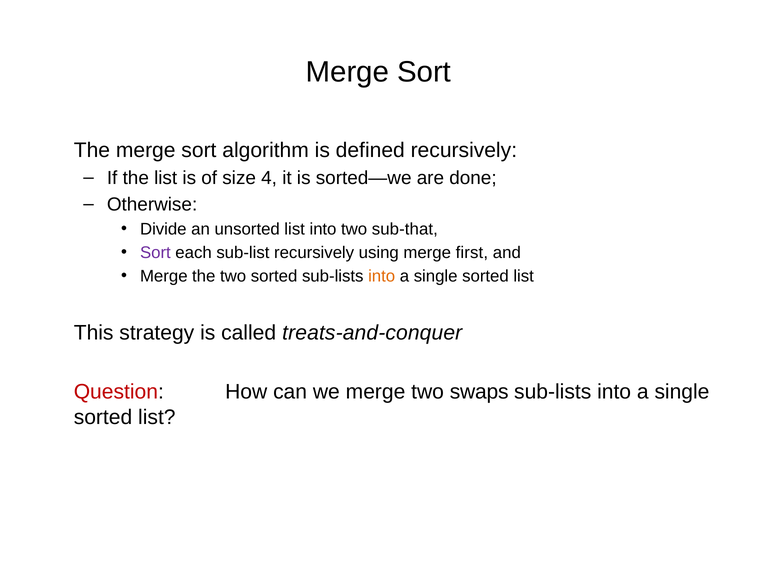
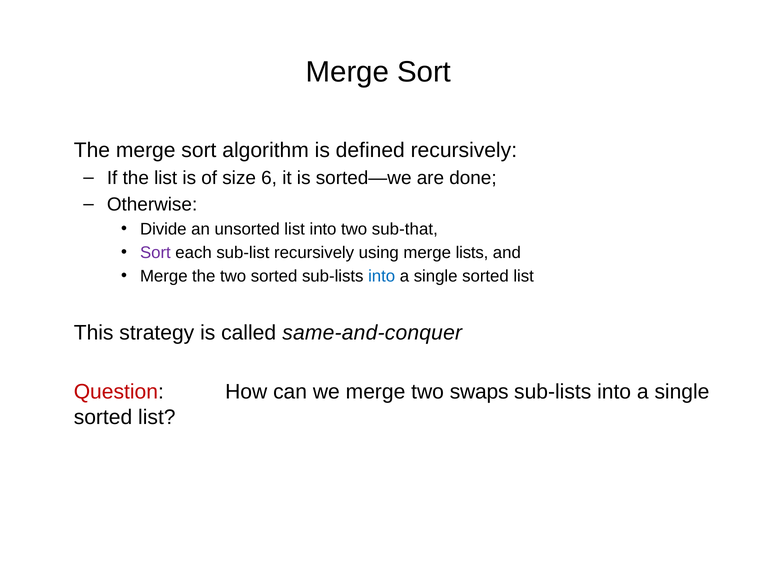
4: 4 -> 6 (269, 178)
first: first -> lists (472, 253)
into colour: orange -> blue (382, 276)
treats-and-conquer: treats-and-conquer -> same-and-conquer (372, 333)
